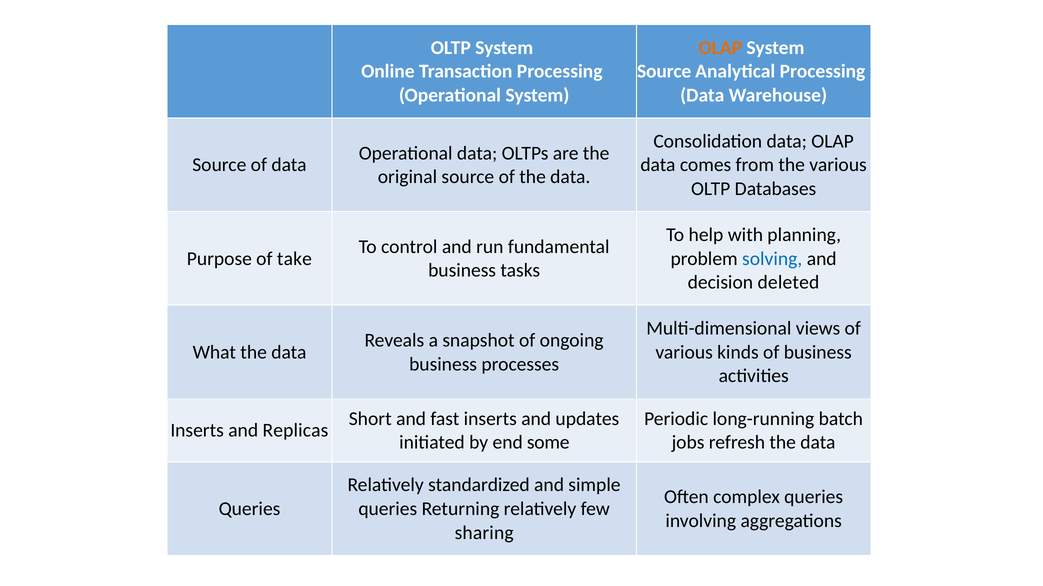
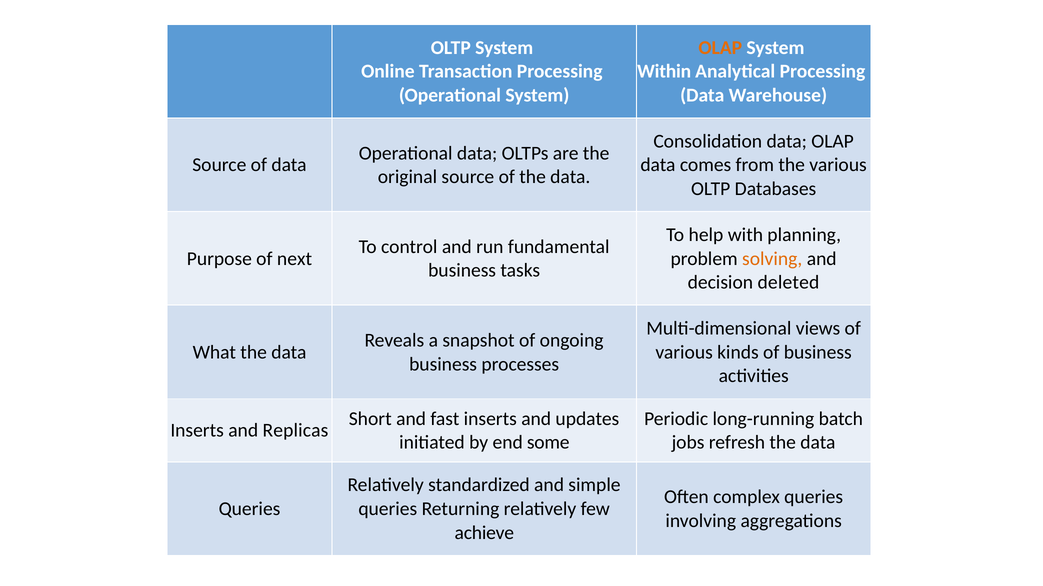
Source: Source -> Within (664, 72)
take: take -> next (295, 259)
solving colour: blue -> orange (772, 259)
sharing: sharing -> achieve (484, 533)
